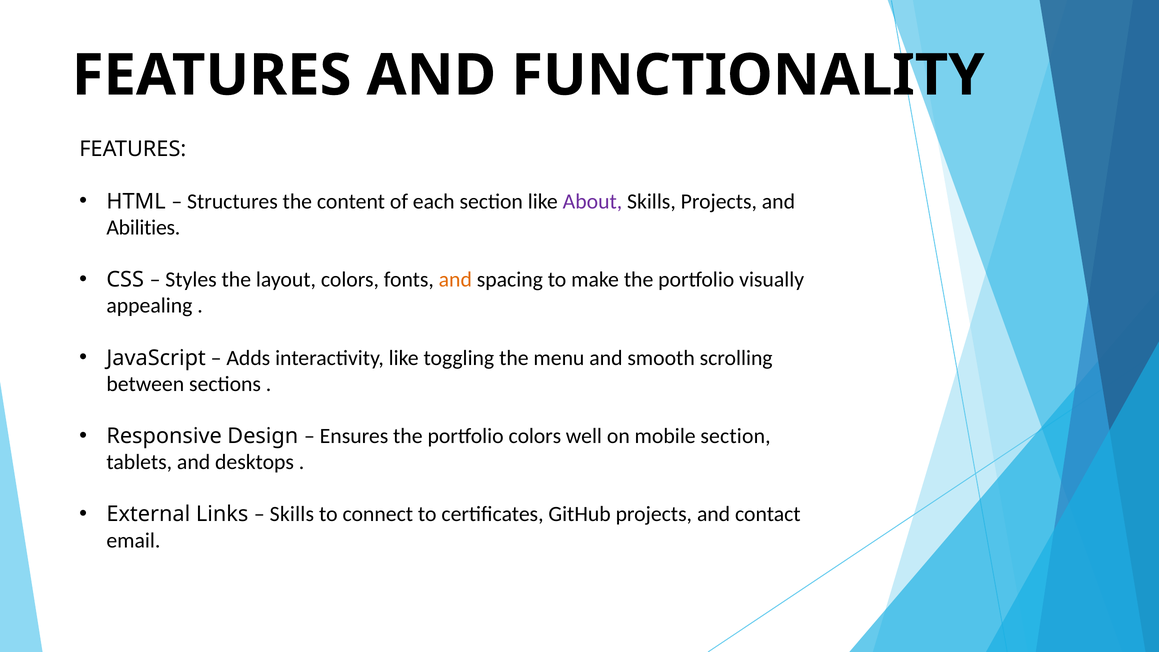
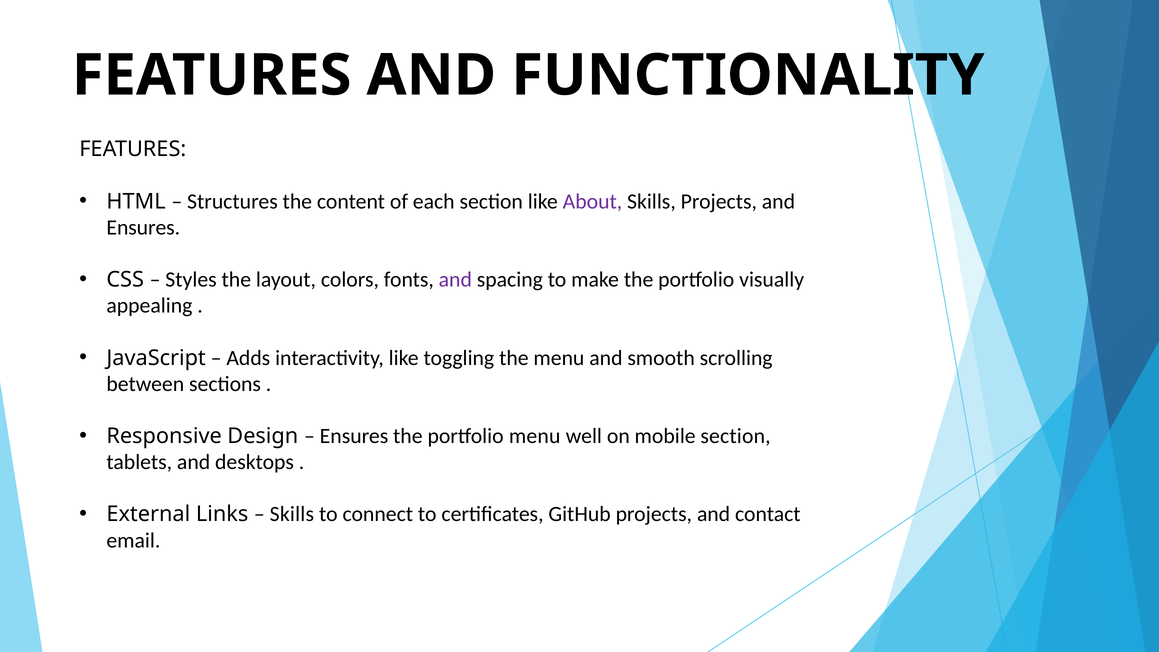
Abilities: Abilities -> Ensures (143, 227)
and colour: orange -> purple (455, 280)
portfolio colors: colors -> menu (535, 436)
